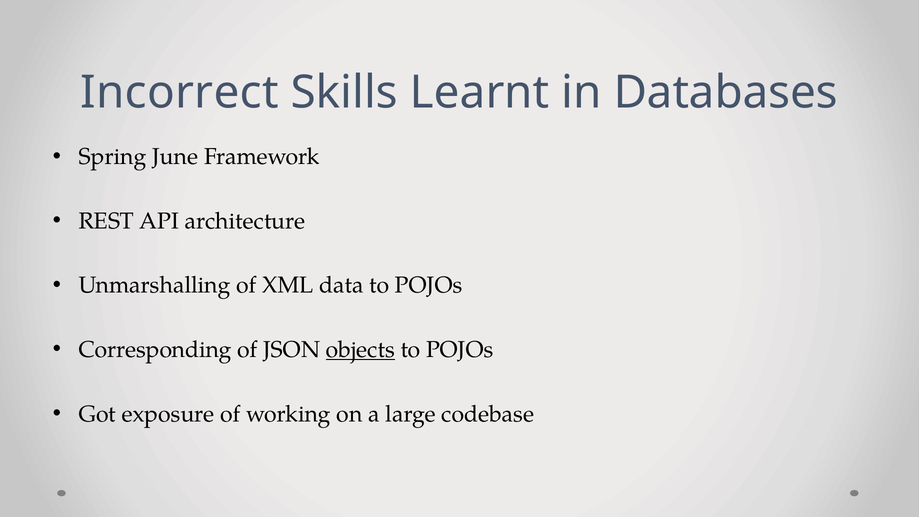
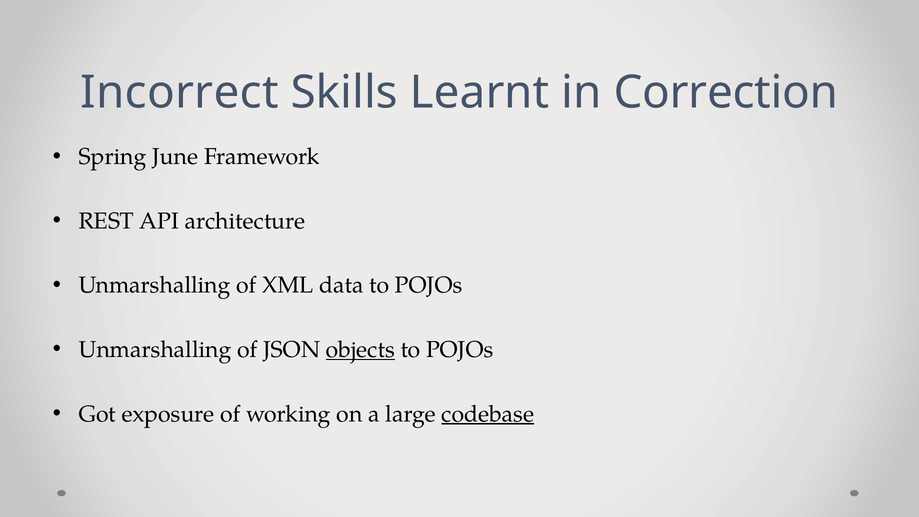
Databases: Databases -> Correction (726, 93)
Corresponding: Corresponding -> Unmarshalling (155, 350)
codebase underline: none -> present (488, 414)
